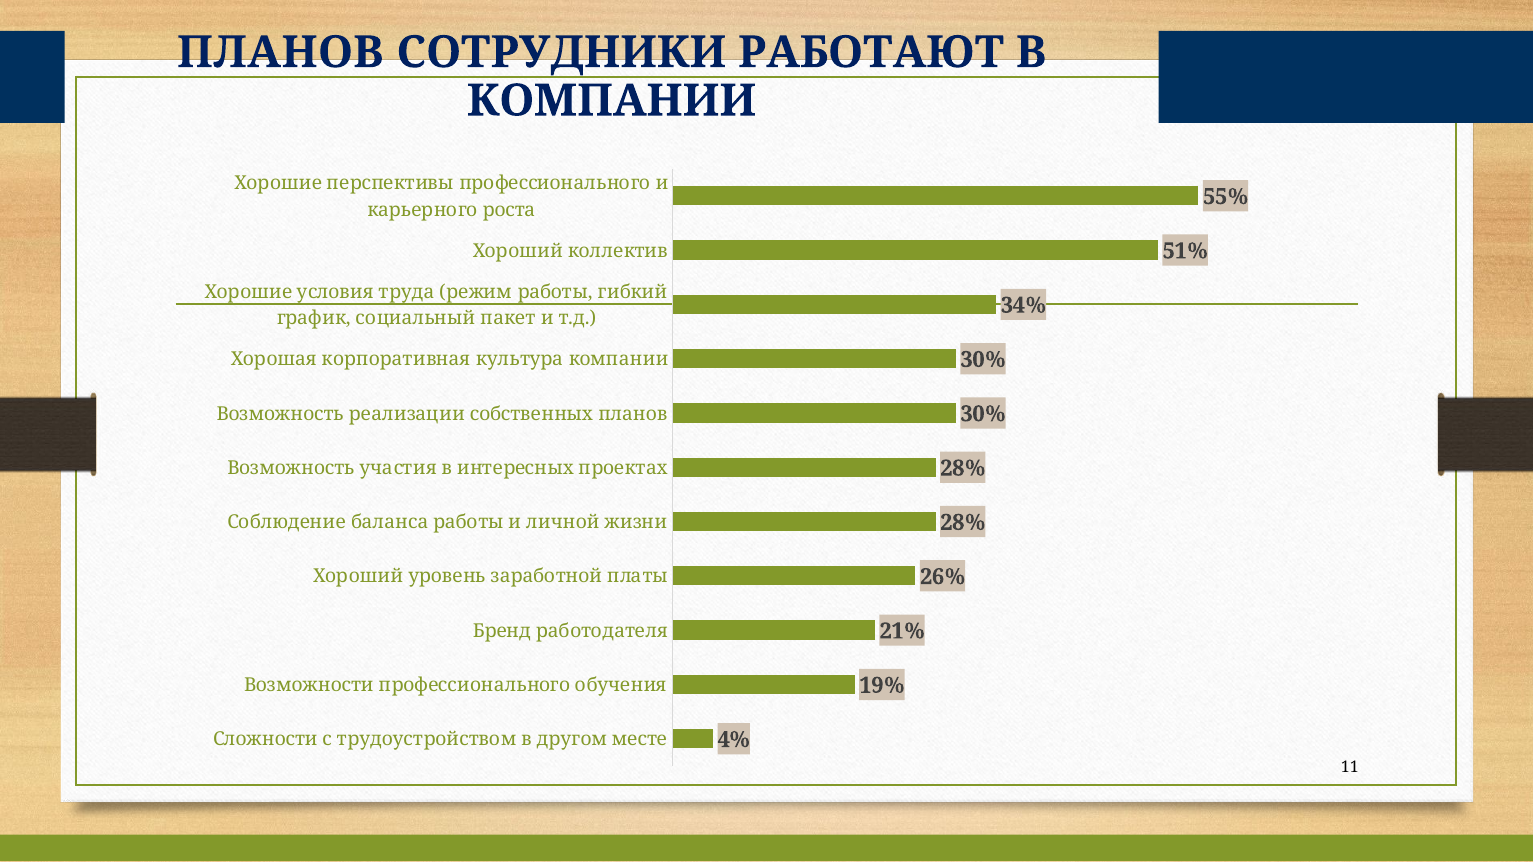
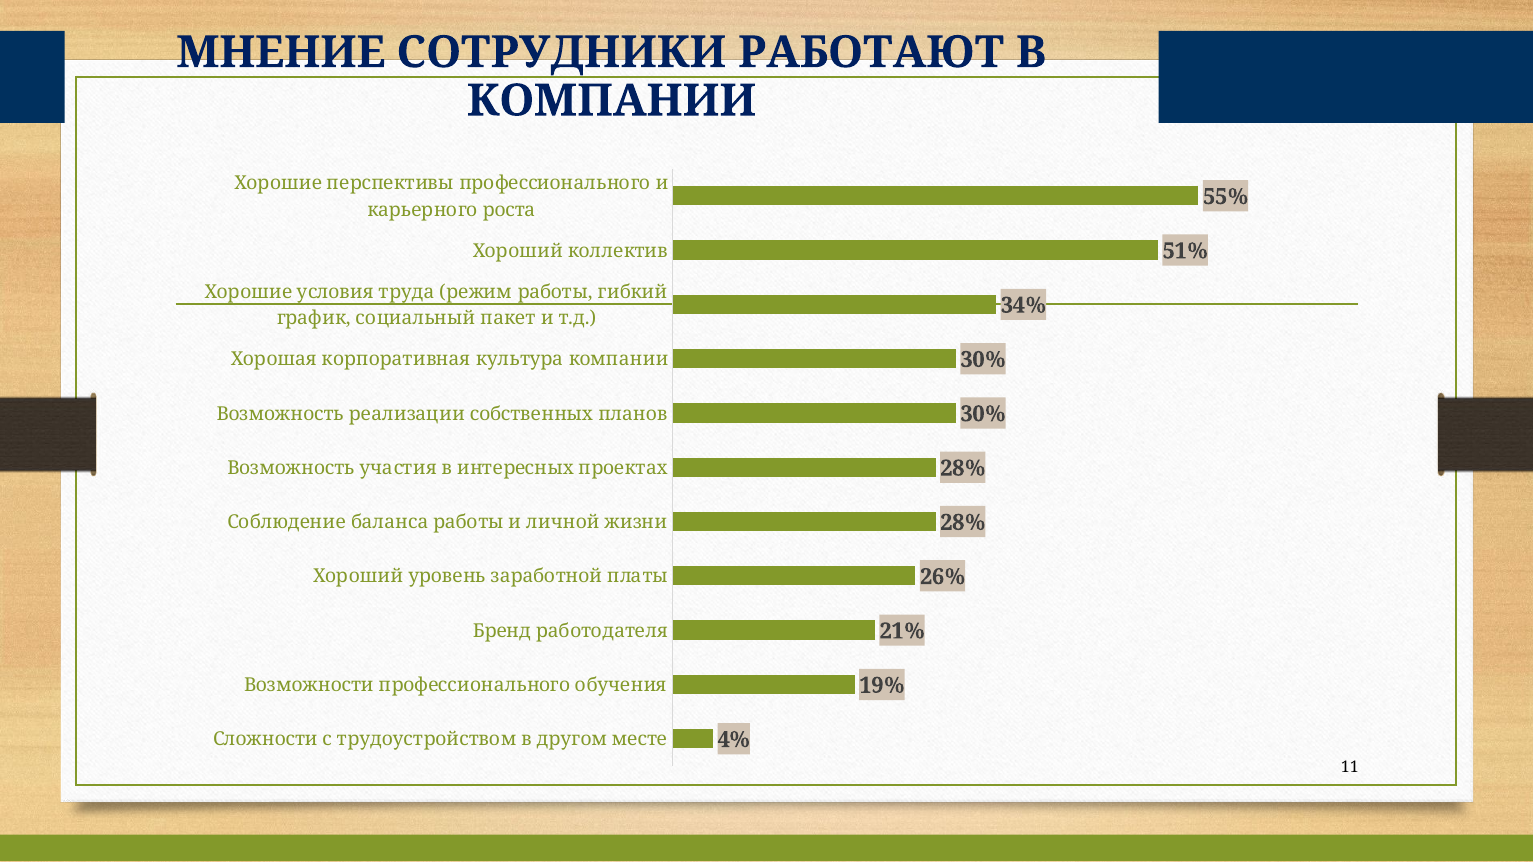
ПЛАНОВ: ПЛАНОВ -> МНЕНИЕ (281, 53)
